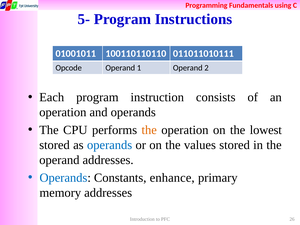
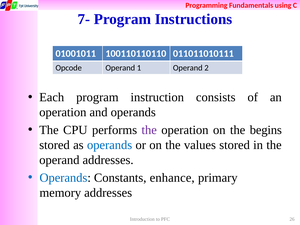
5-: 5- -> 7- (84, 19)
the colour: orange -> purple (149, 130)
lowest: lowest -> begins (266, 130)
